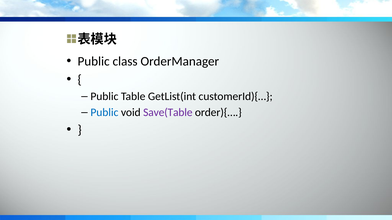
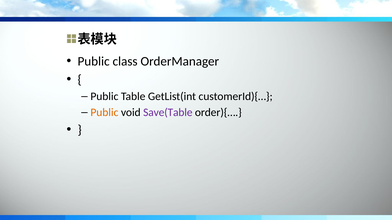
Public colour: blue -> orange (104, 113)
